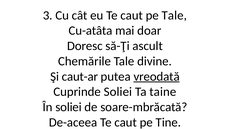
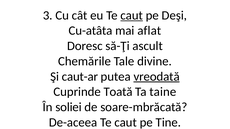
caut underline: none -> present (132, 15)
pe Tale: Tale -> Deşi (174, 15)
doar: doar -> aflat (149, 31)
Cuprinde Soliei: Soliei -> Toată (118, 92)
